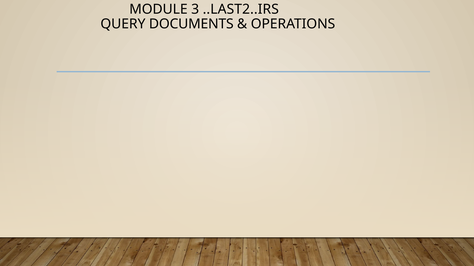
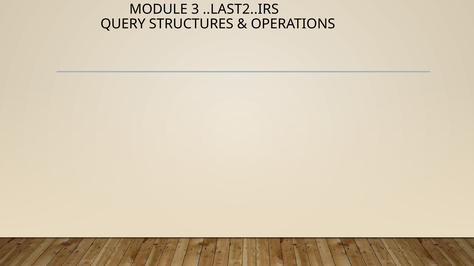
DOCUMENTS: DOCUMENTS -> STRUCTURES (191, 24)
